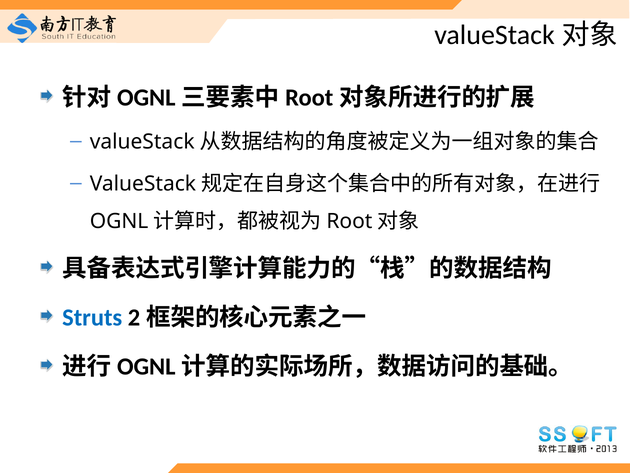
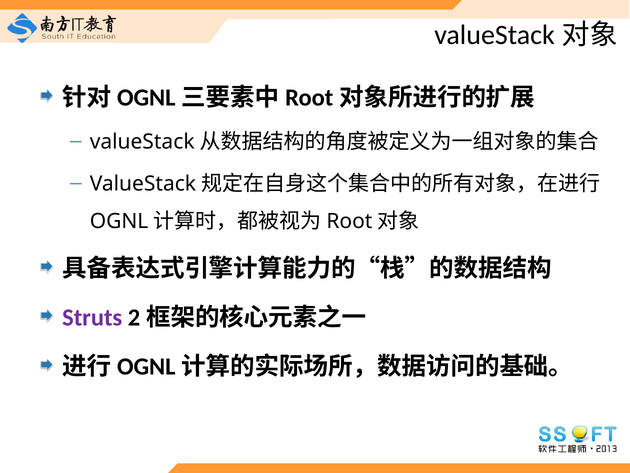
Struts colour: blue -> purple (92, 317)
